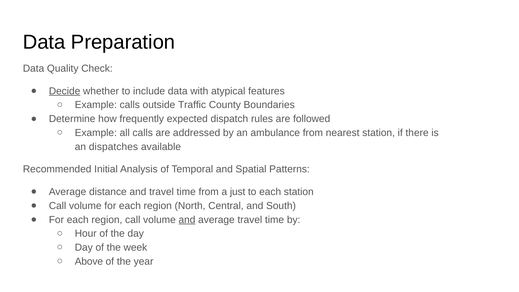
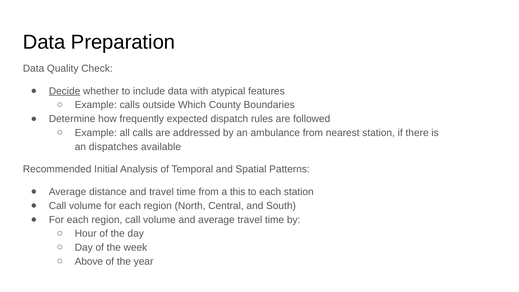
Traffic: Traffic -> Which (192, 105)
just: just -> this (238, 192)
and underline: present -> none (187, 220)
